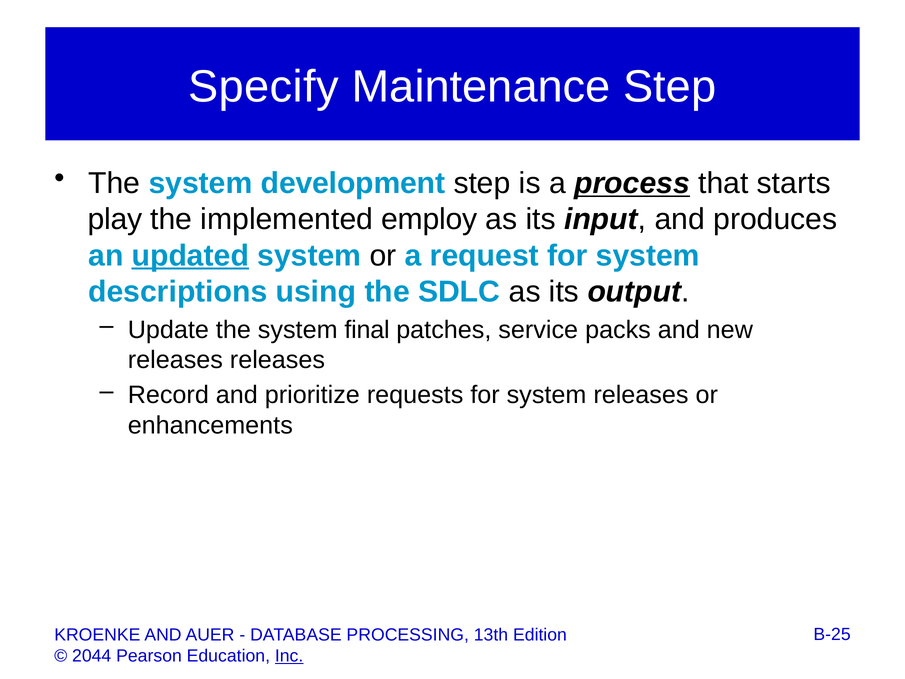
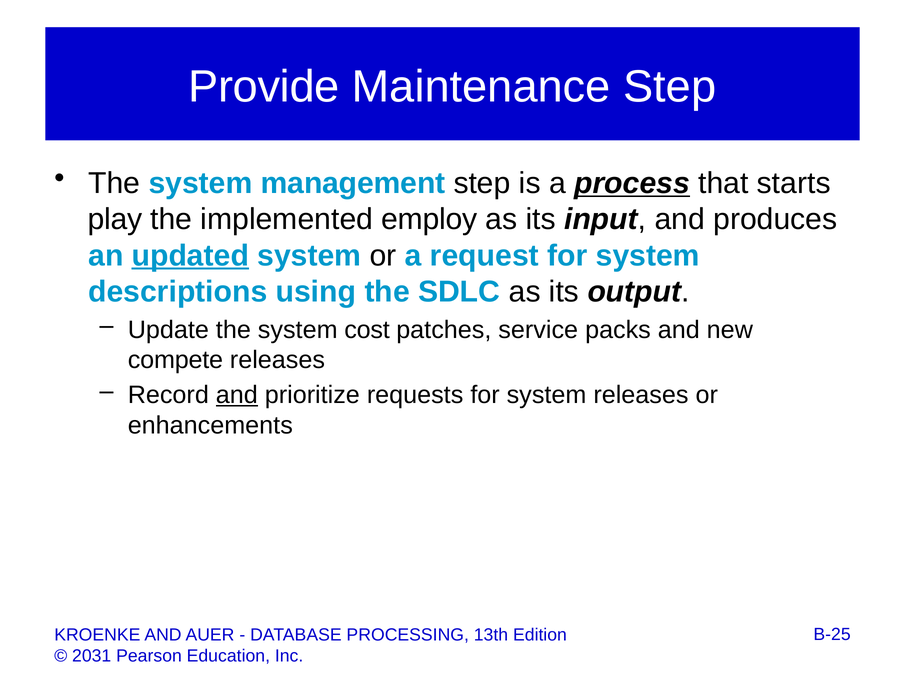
Specify: Specify -> Provide (264, 87)
development: development -> management (353, 183)
final: final -> cost (367, 330)
releases: releases -> compete (175, 360)
and underline: none -> present (237, 395)
2044: 2044 -> 2031 (92, 656)
Inc underline: present -> none (289, 656)
